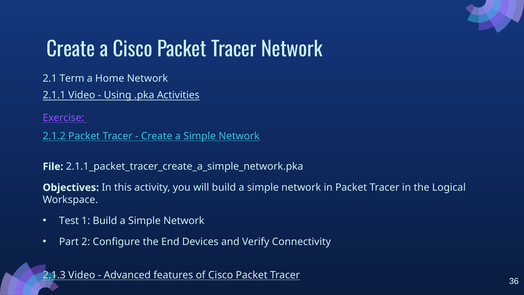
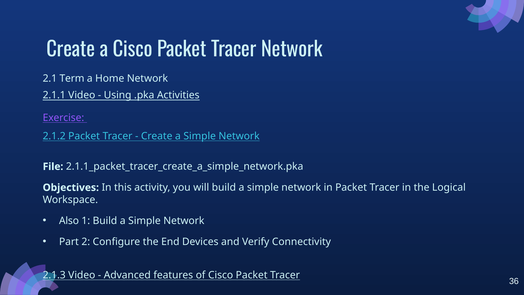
Test: Test -> Also (69, 221)
